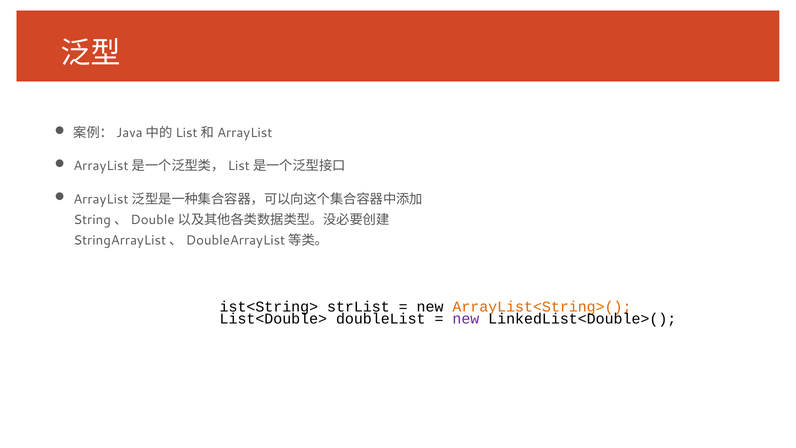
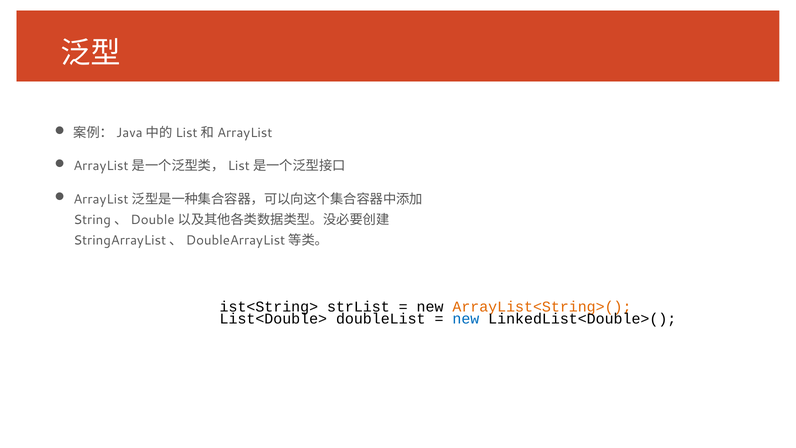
new colour: purple -> blue (466, 319)
